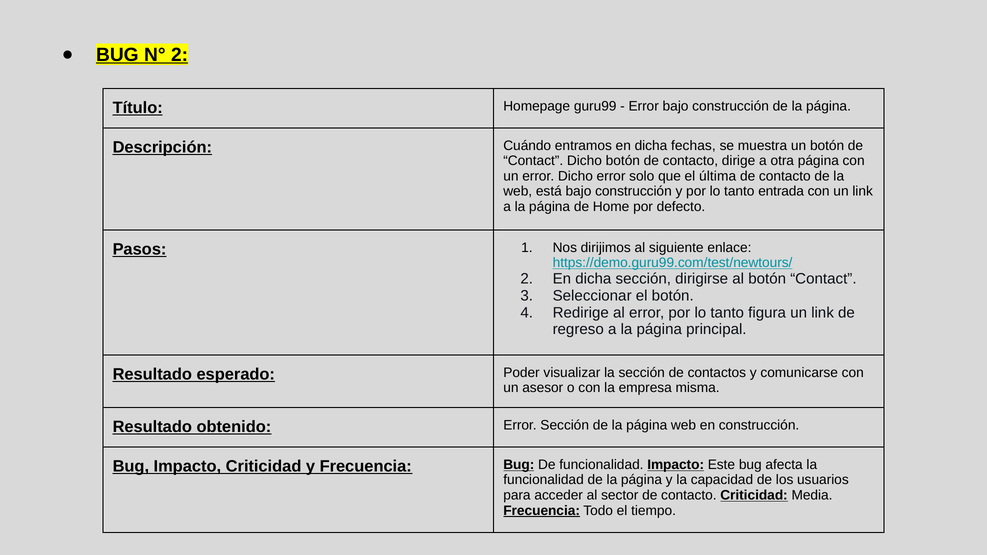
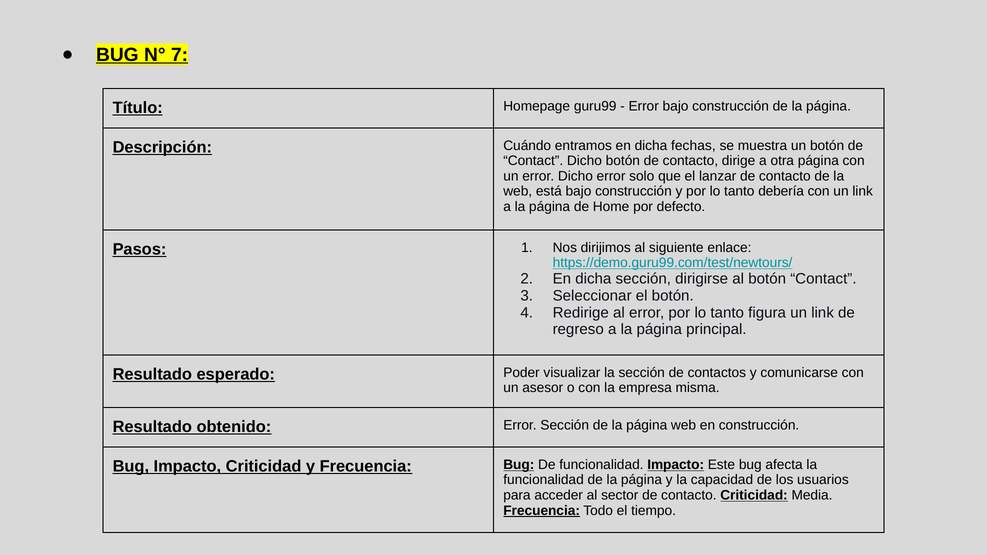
N° 2: 2 -> 7 (180, 55)
última: última -> lanzar (718, 176)
entrada: entrada -> debería (781, 191)
